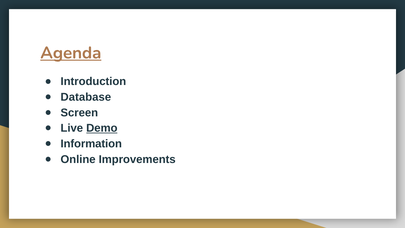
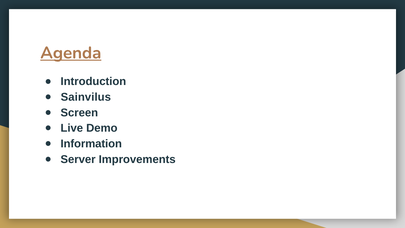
Database: Database -> Sainvilus (86, 97)
Demo underline: present -> none (102, 128)
Online: Online -> Server (78, 159)
